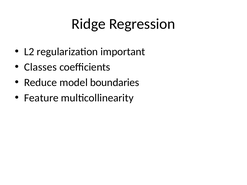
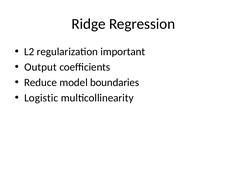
Classes: Classes -> Output (40, 67)
Feature: Feature -> Logistic (41, 98)
